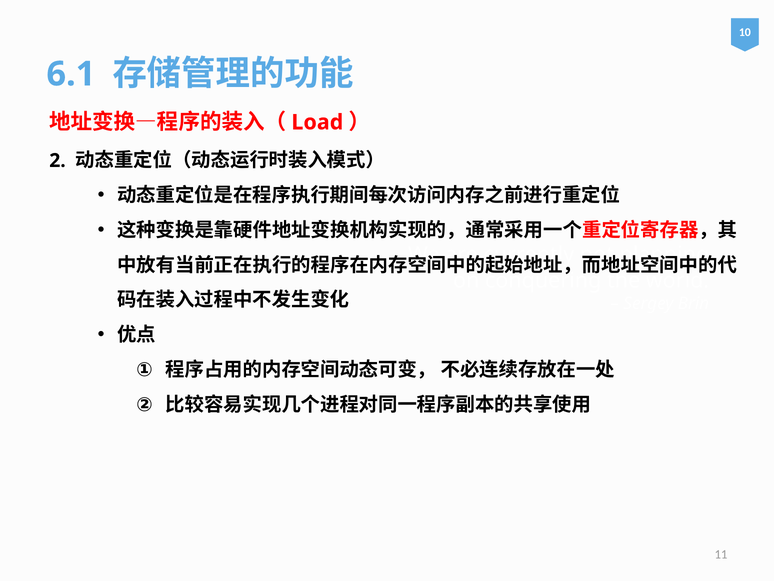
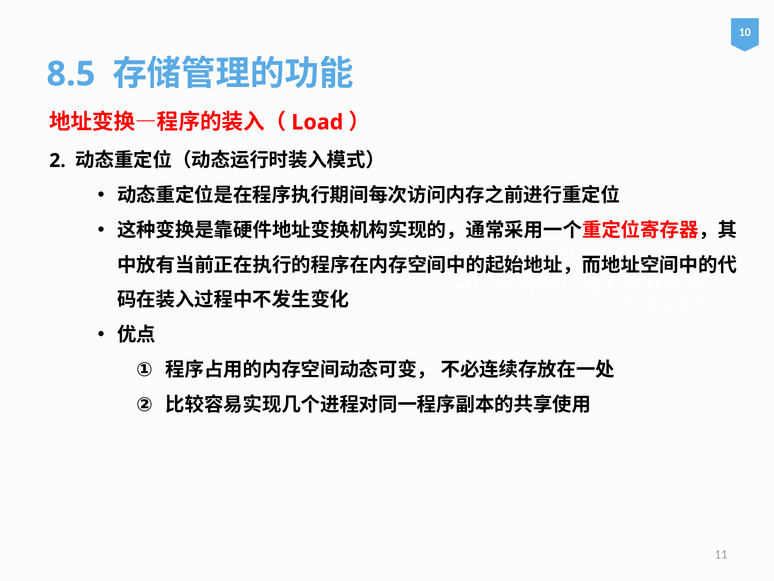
6.1: 6.1 -> 8.5 (71, 74)
